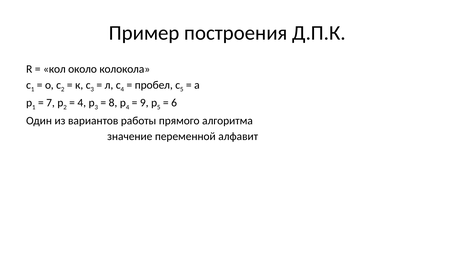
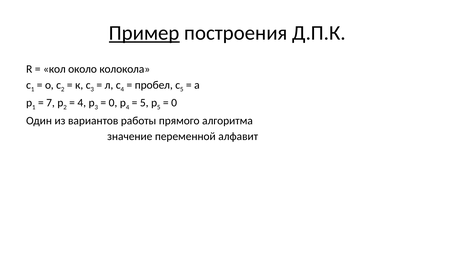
Пример underline: none -> present (144, 33)
8: 8 -> 0 (113, 103)
9: 9 -> 5 (144, 103)
6: 6 -> 0 (174, 103)
